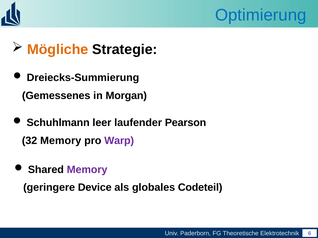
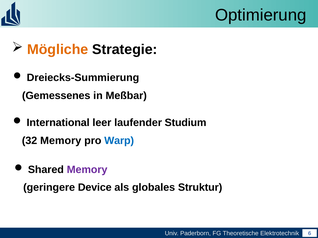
Optimierung colour: blue -> black (261, 15)
Morgan: Morgan -> Meßbar (126, 96)
Schuhlmann: Schuhlmann -> International (58, 123)
Pearson: Pearson -> Studium (186, 123)
Warp colour: purple -> blue (119, 141)
Codeteil: Codeteil -> Struktur (200, 188)
